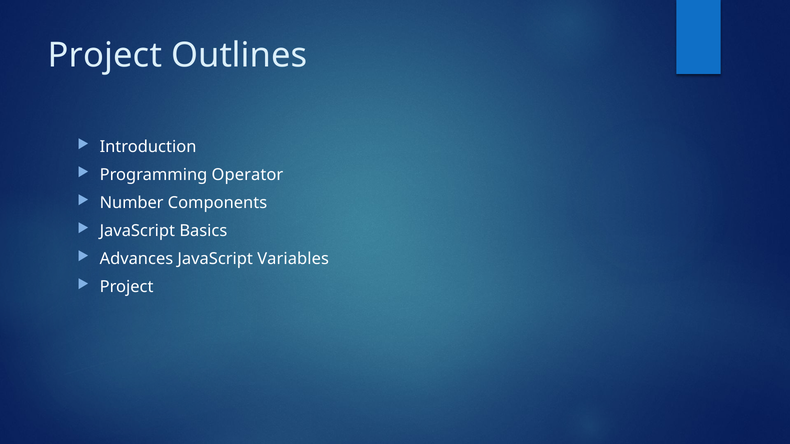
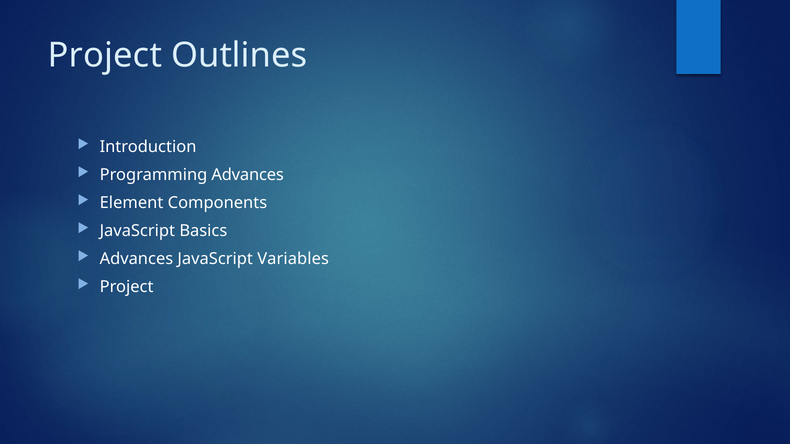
Programming Operator: Operator -> Advances (248, 175)
Number: Number -> Element (132, 203)
